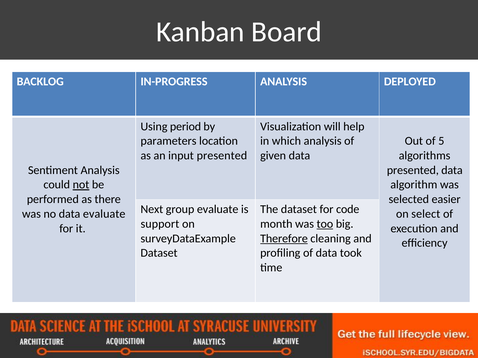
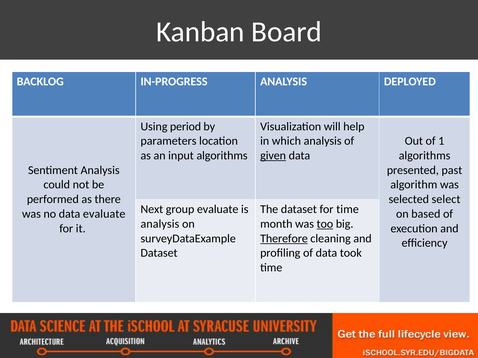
5: 5 -> 1 (441, 141)
input presented: presented -> algorithms (222, 156)
given underline: none -> present (273, 156)
presented data: data -> past (452, 170)
not underline: present -> none (81, 185)
easier: easier -> select (446, 200)
for code: code -> time (348, 210)
select: select -> based (426, 214)
support: support -> analysis (160, 224)
